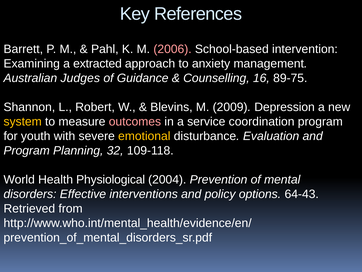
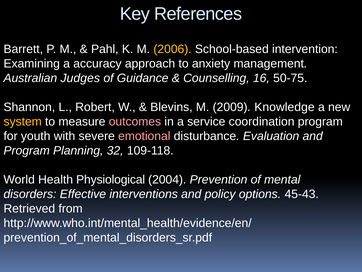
2006 colour: pink -> yellow (173, 49)
extracted: extracted -> accuracy (97, 64)
89-75: 89-75 -> 50-75 (290, 78)
Depression: Depression -> Knowledge (284, 107)
emotional colour: yellow -> pink (144, 136)
64-43: 64-43 -> 45-43 (302, 194)
